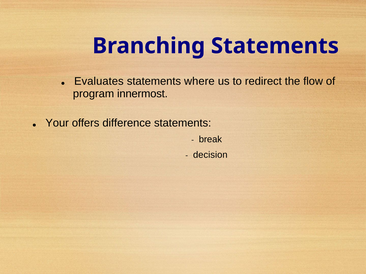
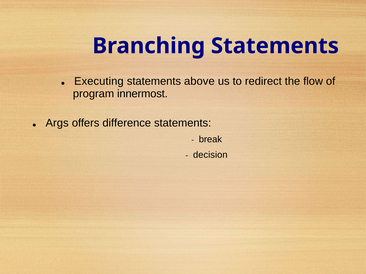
Evaluates: Evaluates -> Executing (99, 81)
where: where -> above (199, 81)
Your: Your -> Args (57, 123)
